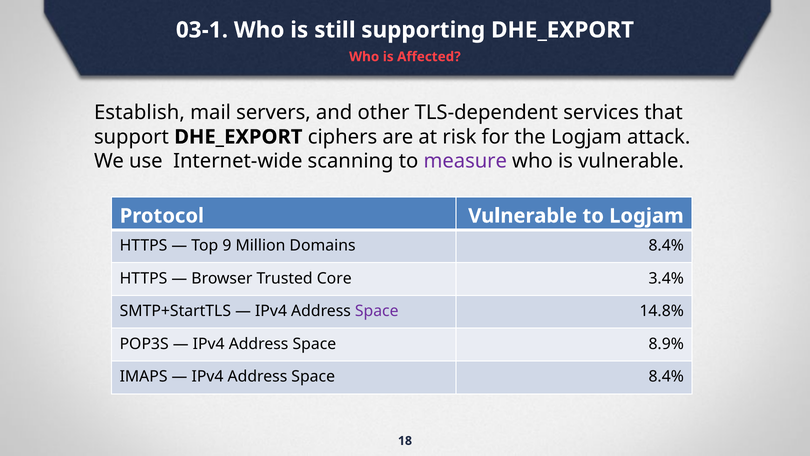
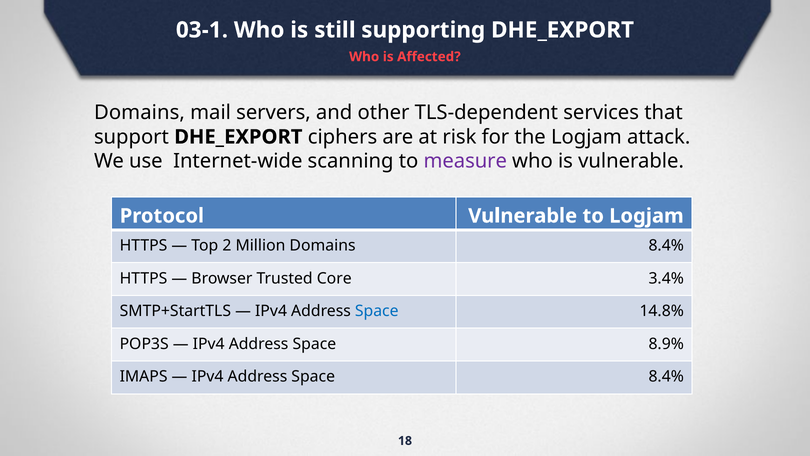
Establish: Establish -> Domains (139, 113)
9: 9 -> 2 (227, 245)
Space colour: purple -> blue (377, 311)
